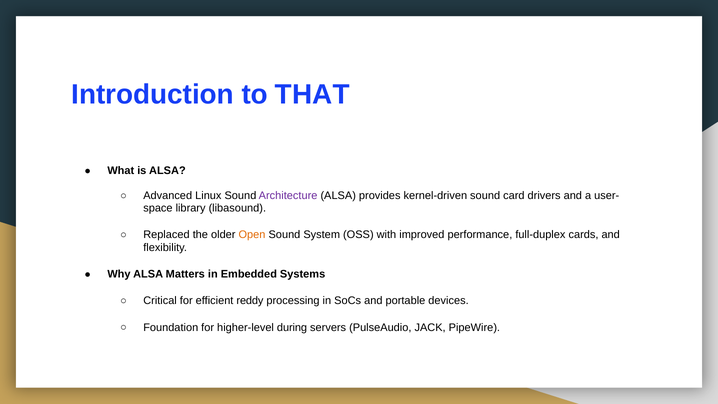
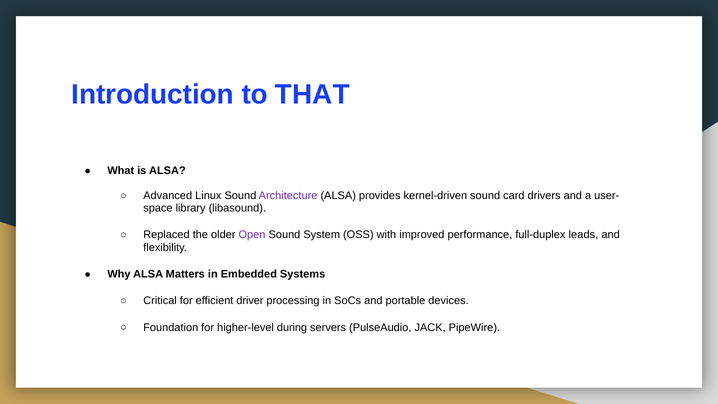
Open colour: orange -> purple (252, 235)
cards: cards -> leads (583, 235)
reddy: reddy -> driver (250, 301)
